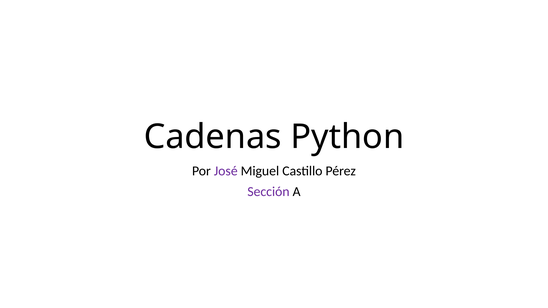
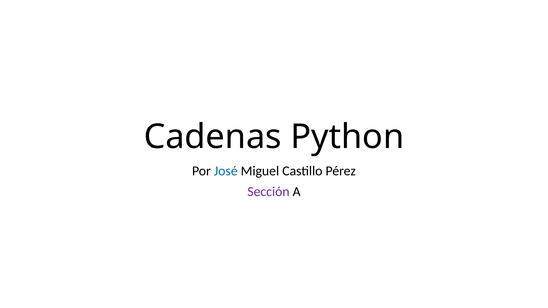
José colour: purple -> blue (226, 171)
